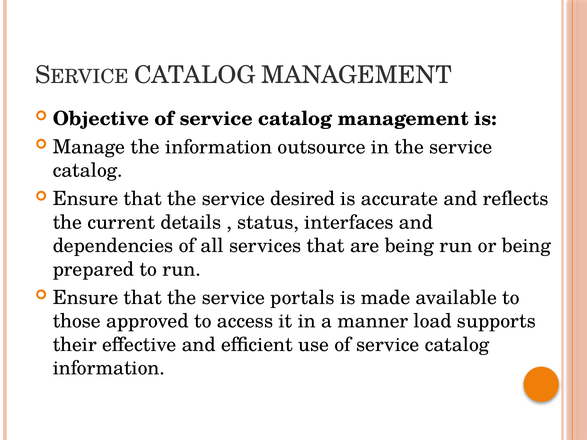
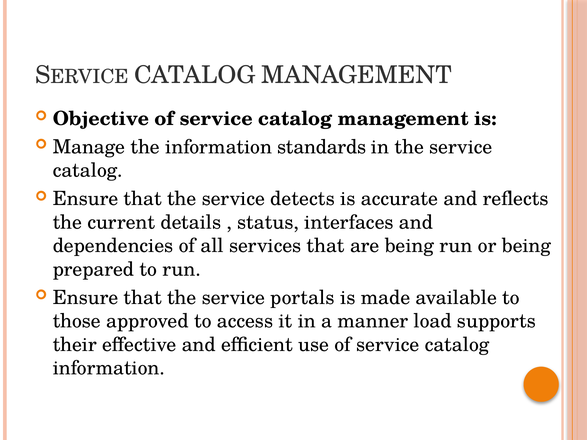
outsource: outsource -> standards (322, 147)
desired: desired -> detects (303, 199)
